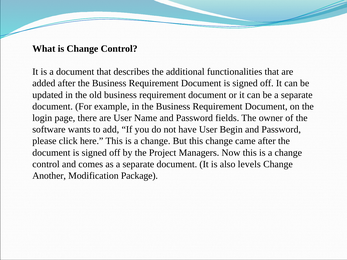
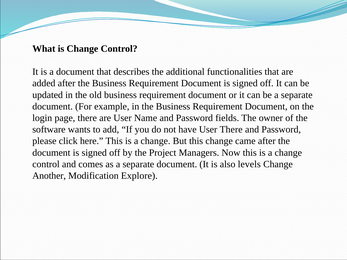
User Begin: Begin -> There (231, 130)
Package: Package -> Explore (139, 176)
